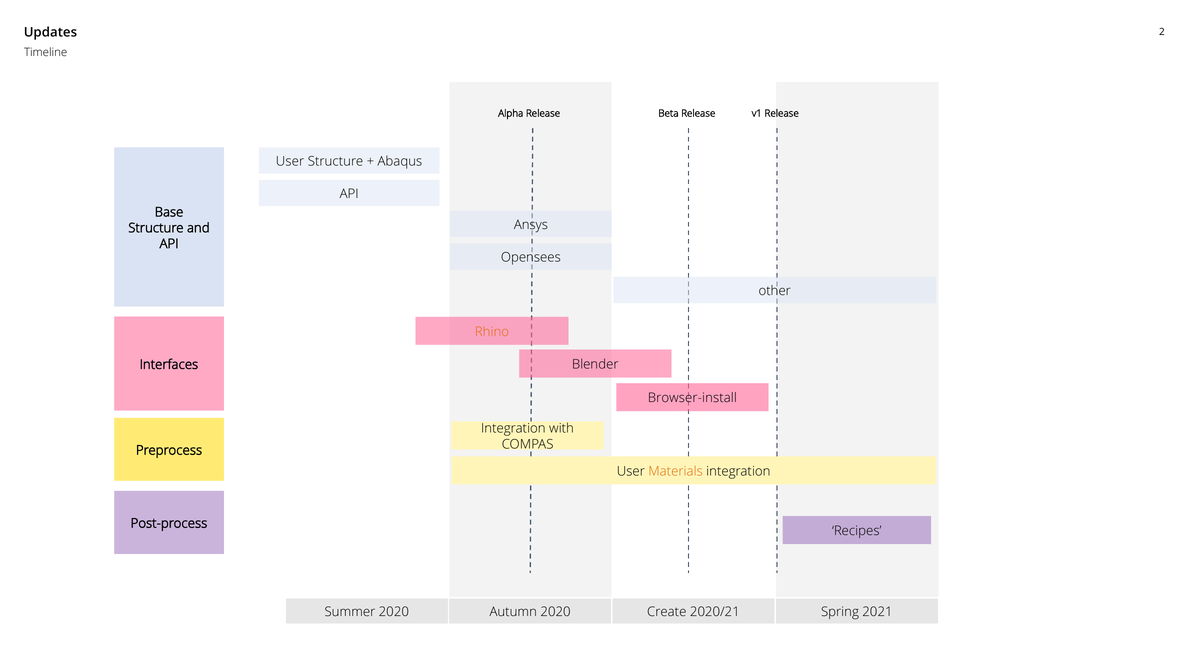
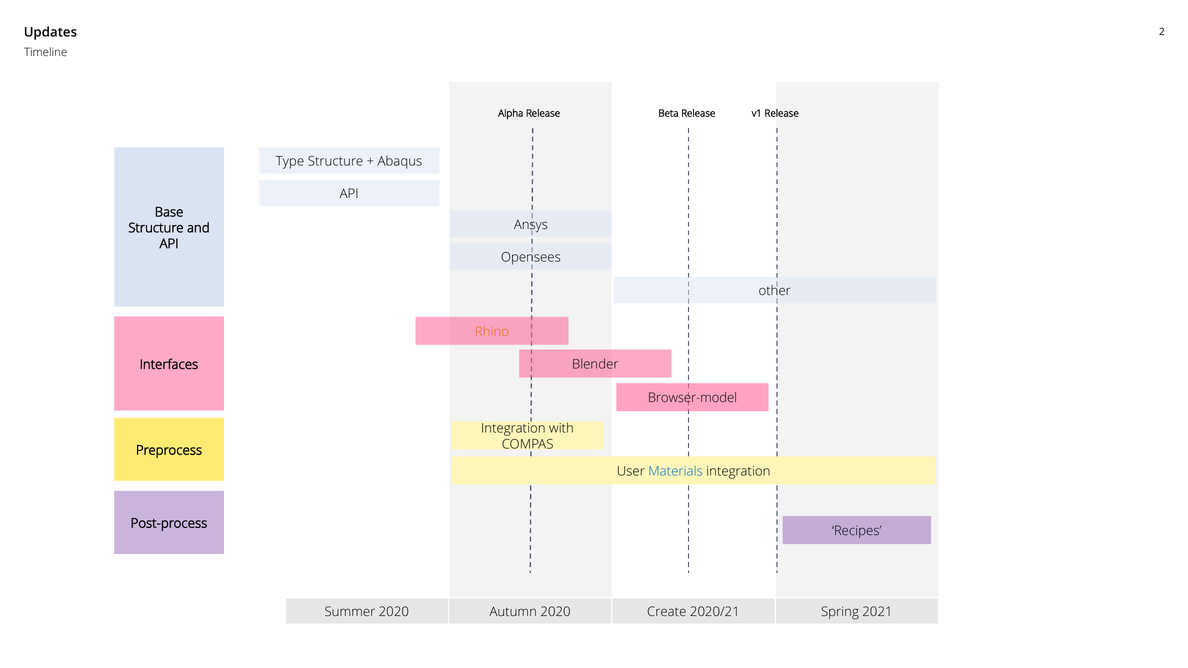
User: User -> Type (290, 162)
Browser-install: Browser-install -> Browser-model (692, 398)
Materials colour: orange -> blue (676, 471)
